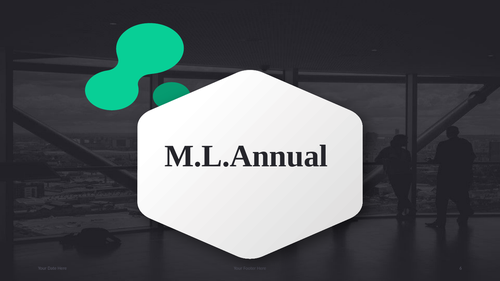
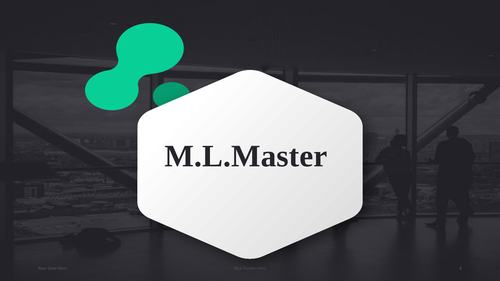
M.L.Annual: M.L.Annual -> M.L.Master (246, 156)
